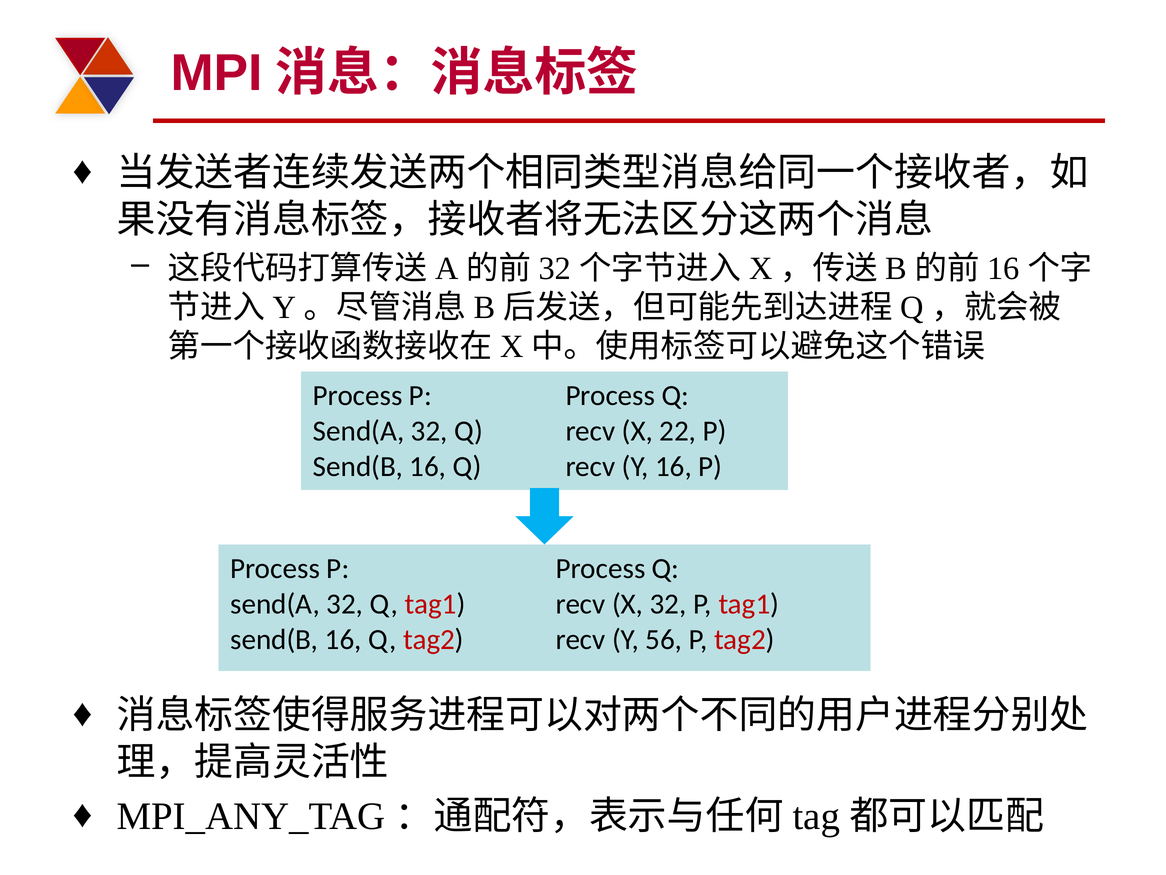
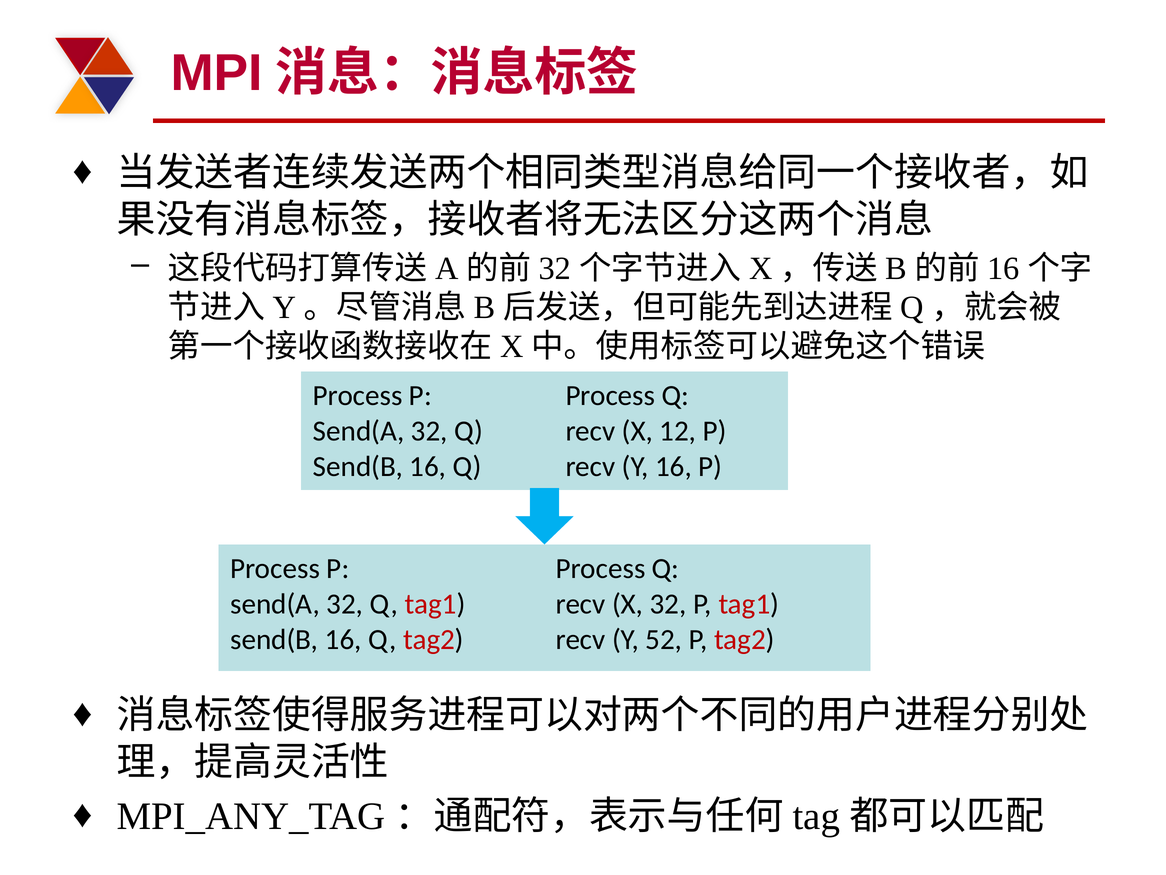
22: 22 -> 12 (678, 431)
56: 56 -> 52 (664, 639)
